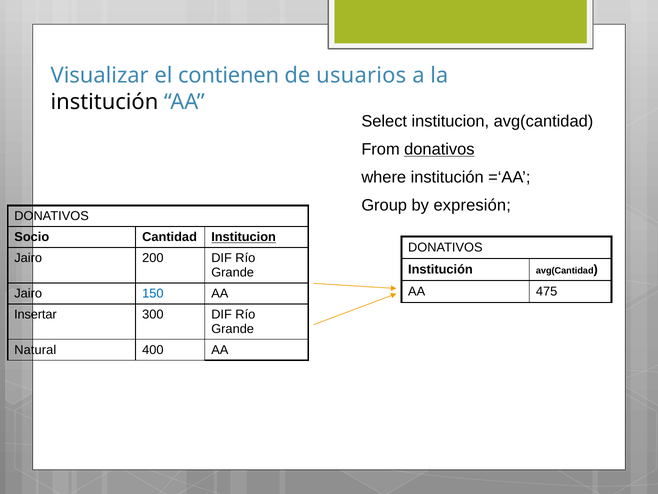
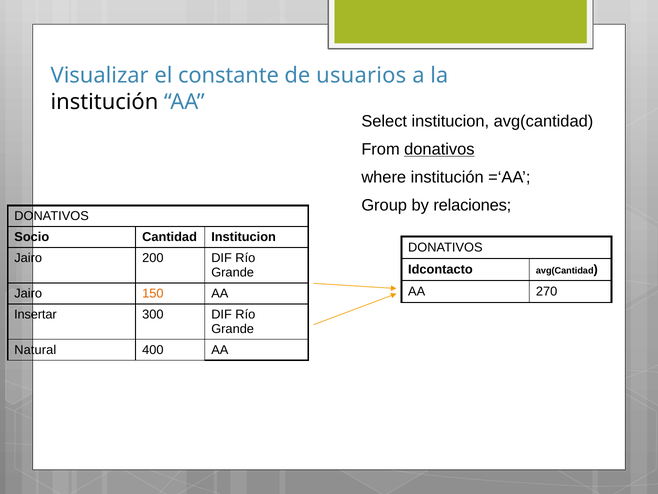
contienen: contienen -> constante (229, 76)
expresión: expresión -> relaciones (472, 205)
Institucion underline: present -> none (244, 237)
Institución: Institución -> Idcontacto (440, 269)
475: 475 -> 270 (547, 291)
150 colour: blue -> orange (153, 293)
